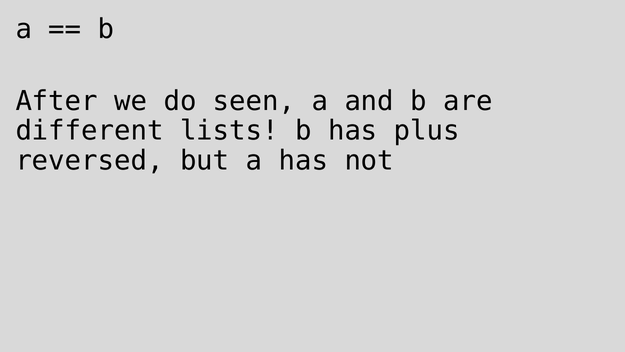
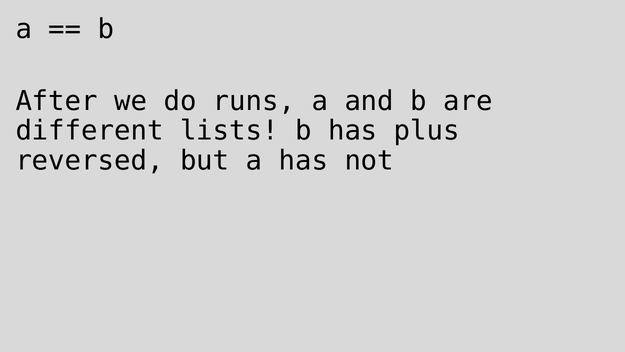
seen: seen -> runs (254, 101)
